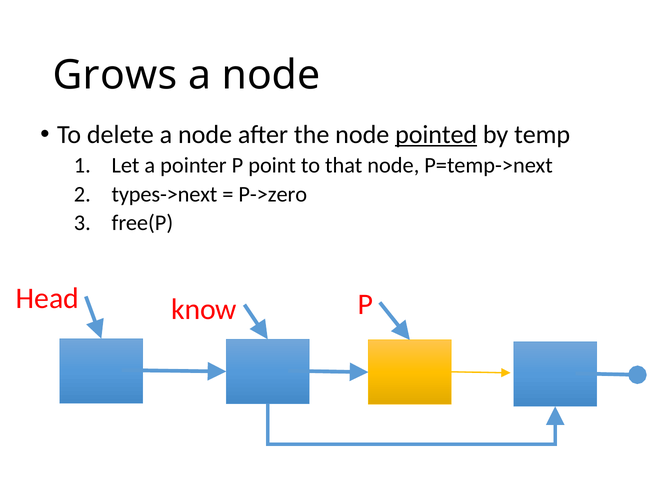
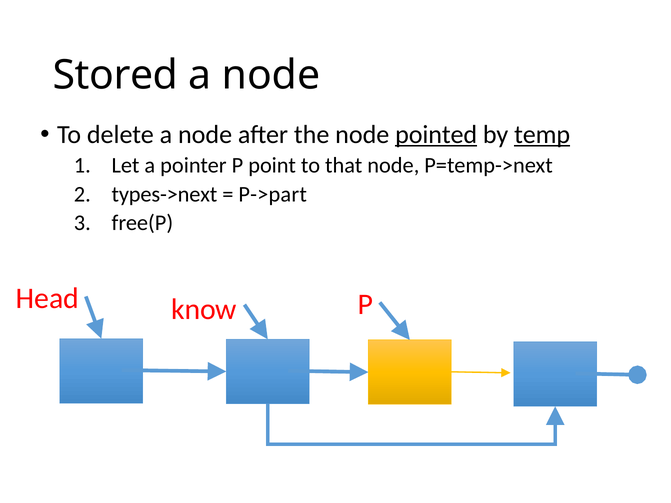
Grows: Grows -> Stored (115, 75)
temp underline: none -> present (542, 135)
P->zero: P->zero -> P->part (273, 194)
